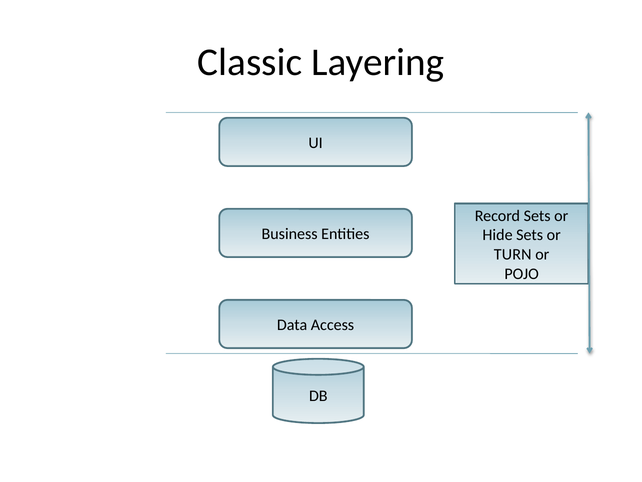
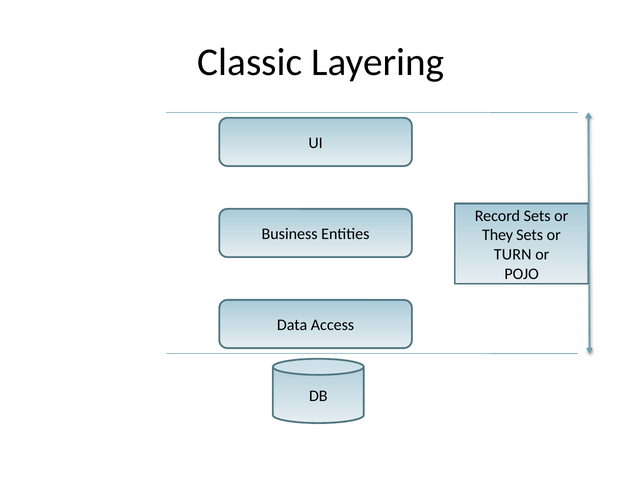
Hide: Hide -> They (498, 235)
